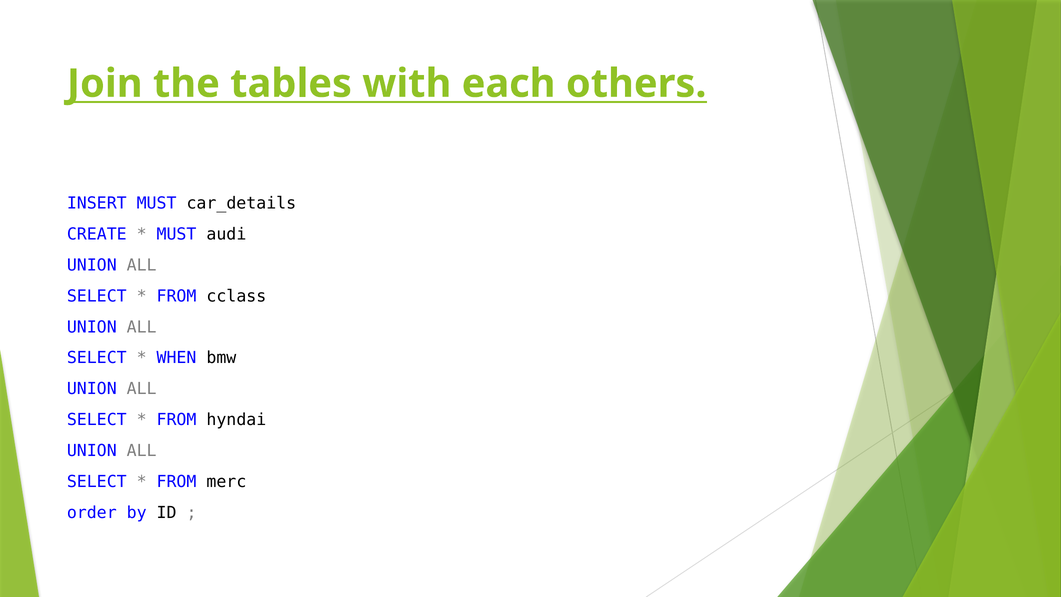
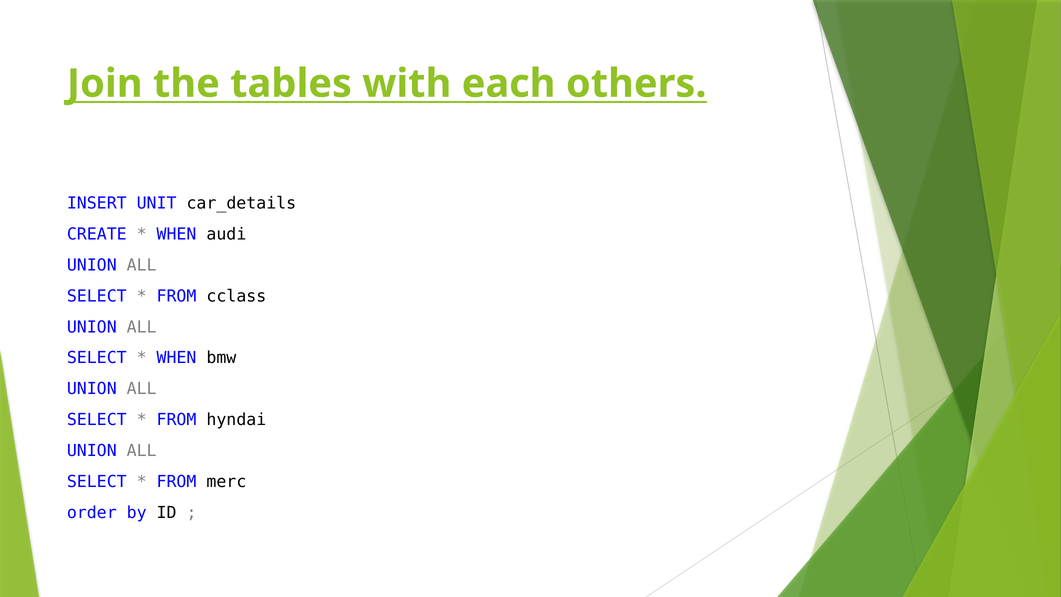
INSERT MUST: MUST -> UNIT (157, 203)
MUST: MUST -> WHEN (177, 234)
